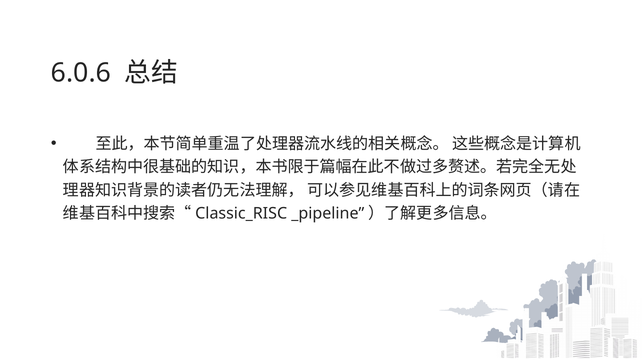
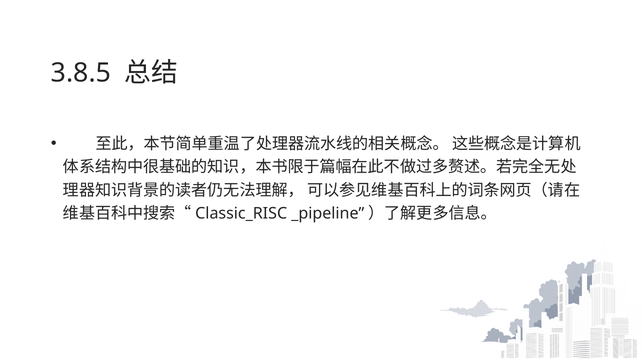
6.0.6: 6.0.6 -> 3.8.5 (81, 73)
